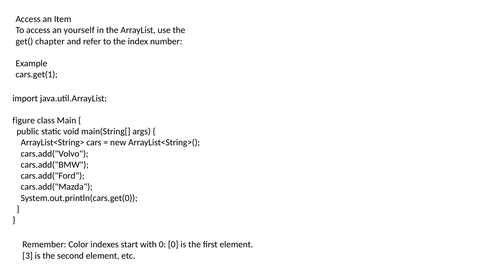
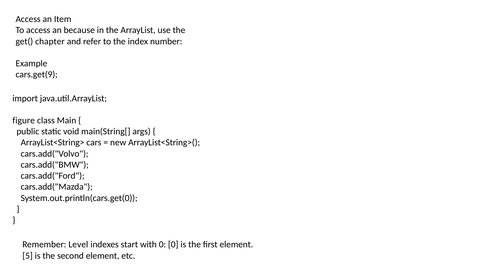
yourself: yourself -> because (79, 30)
cars.get(1: cars.get(1 -> cars.get(9 (37, 75)
Color: Color -> Level (78, 245)
3: 3 -> 5 (28, 256)
